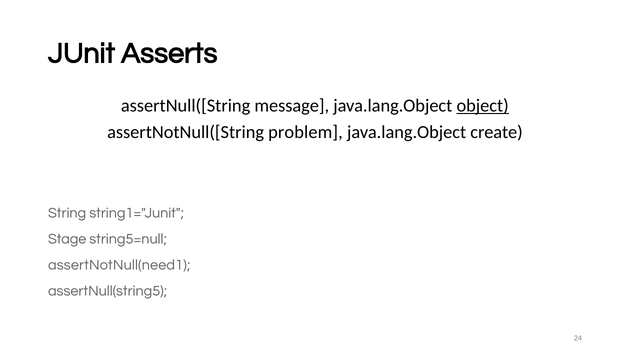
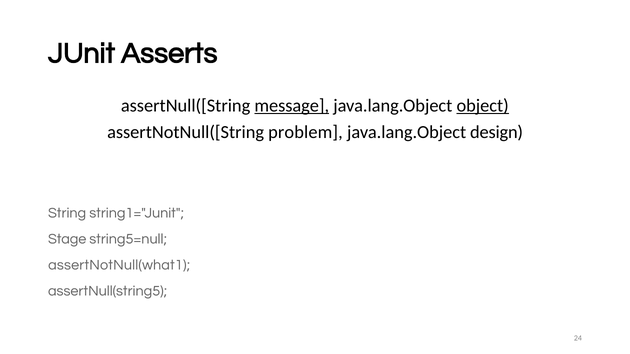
message underline: none -> present (292, 106)
create: create -> design (497, 132)
assertNotNull(need1: assertNotNull(need1 -> assertNotNull(what1 (119, 265)
